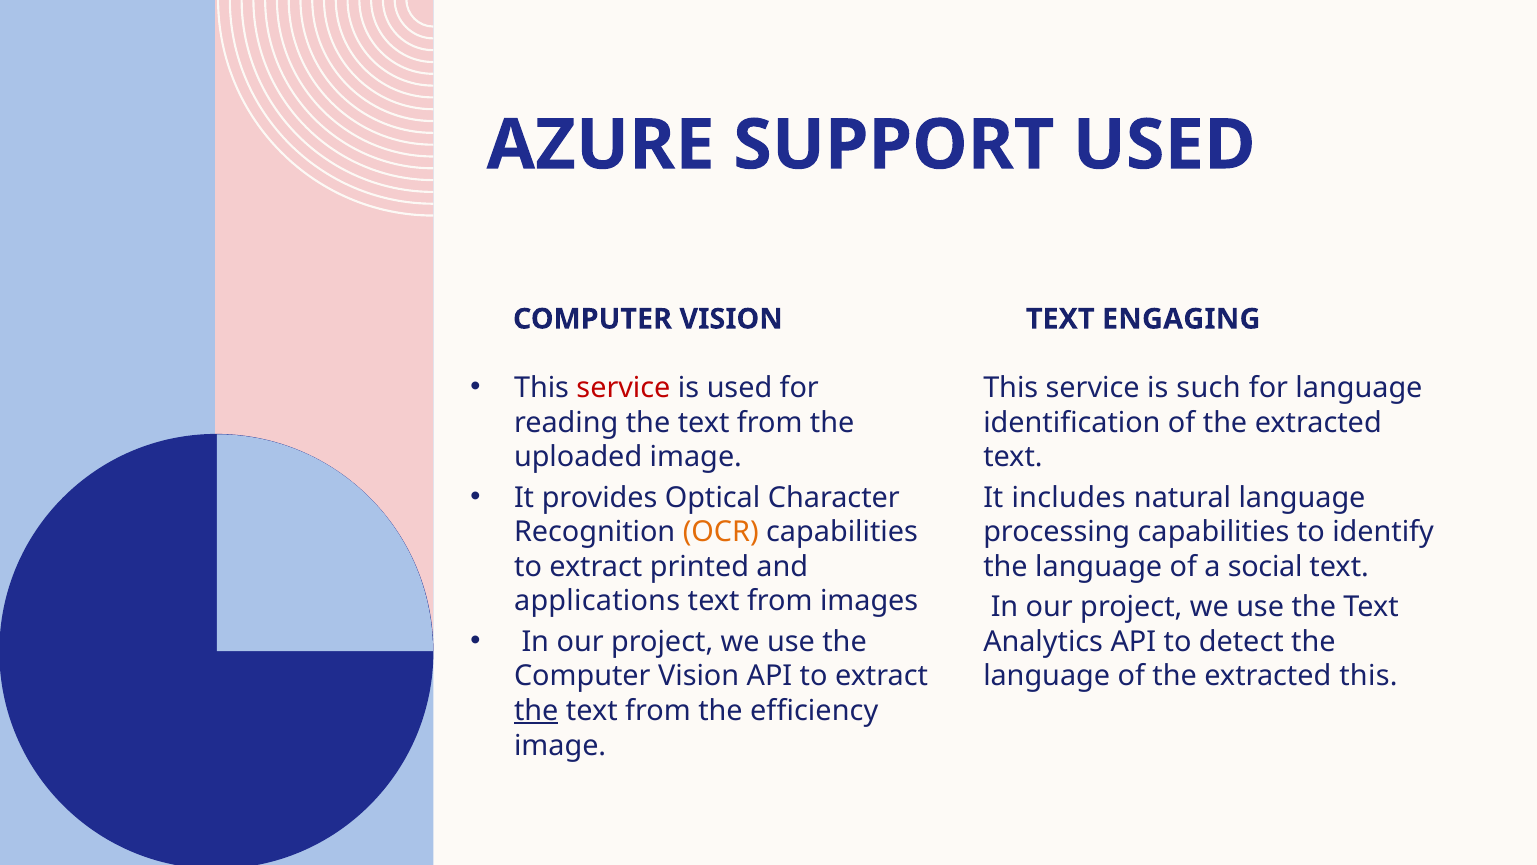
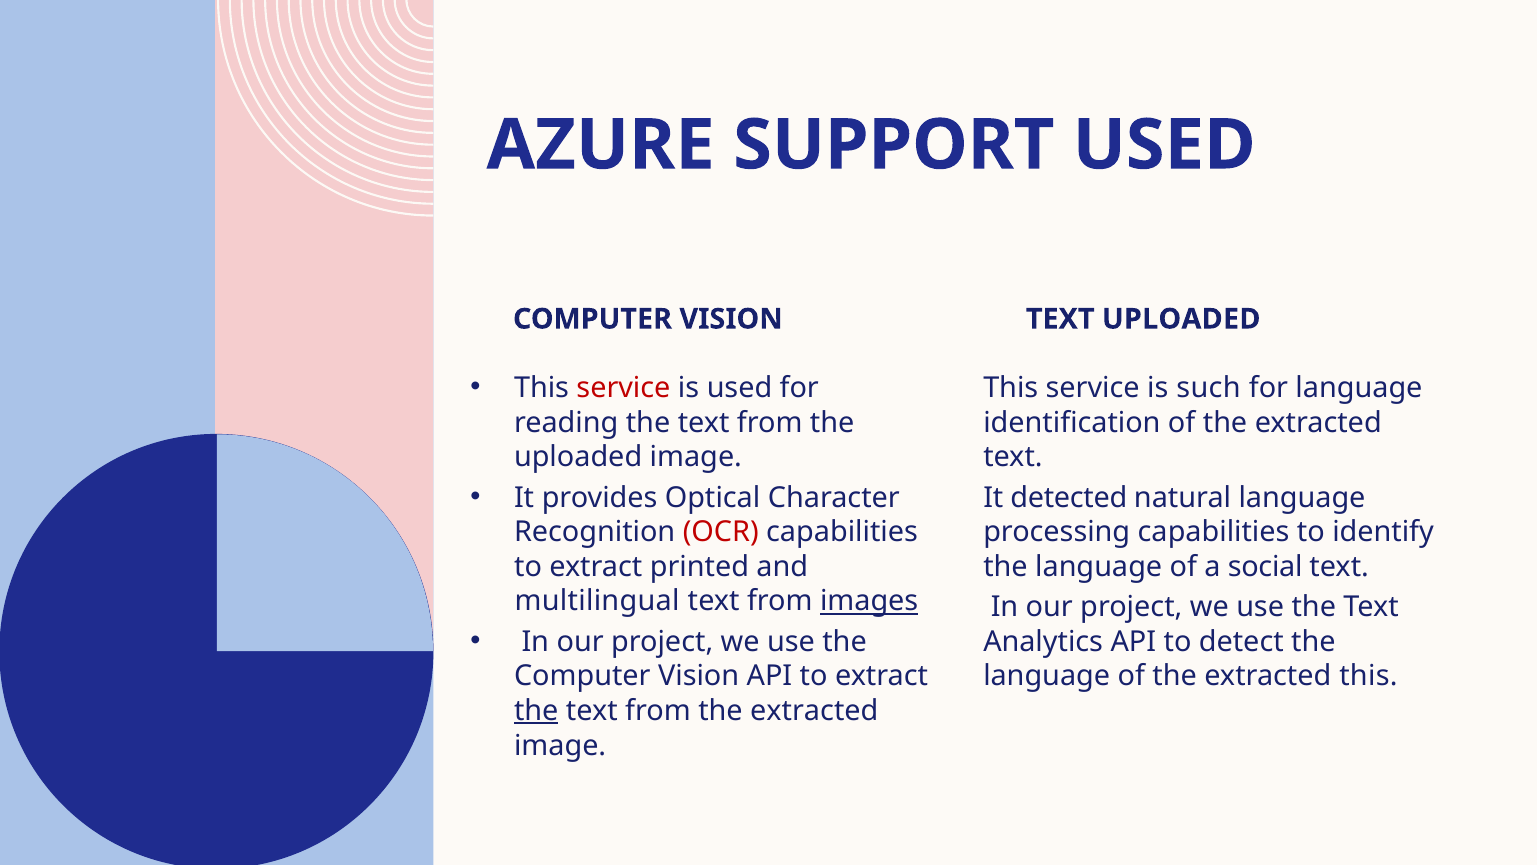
TEXT ENGAGING: ENGAGING -> UPLOADED (1181, 319)
includes: includes -> detected (1069, 497)
OCR colour: orange -> red (721, 532)
applications: applications -> multilingual (597, 601)
images underline: none -> present (869, 601)
from the efficiency: efficiency -> extracted (814, 711)
